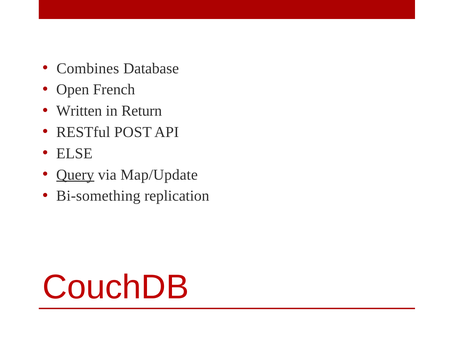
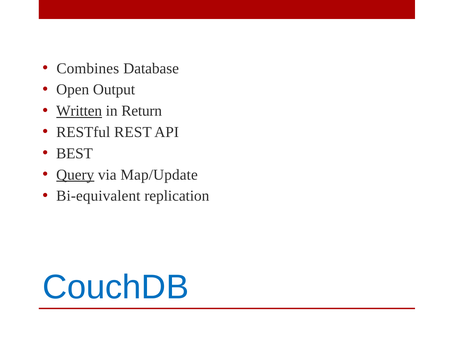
French: French -> Output (114, 90)
Written underline: none -> present (79, 111)
POST: POST -> REST (133, 132)
ELSE: ELSE -> BEST (74, 153)
Bi-something: Bi-something -> Bi-equivalent (98, 196)
CouchDB colour: red -> blue (116, 287)
